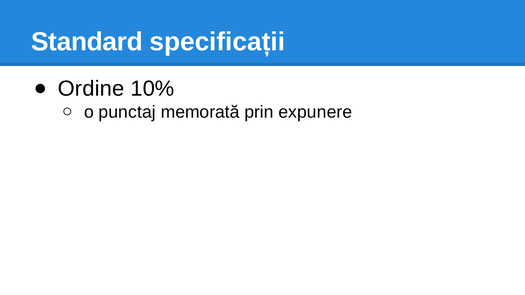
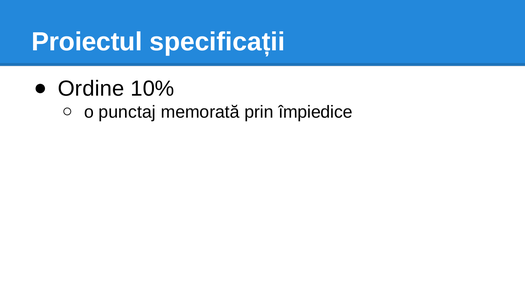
Standard: Standard -> Proiectul (87, 42)
expunere: expunere -> împiedice (315, 112)
